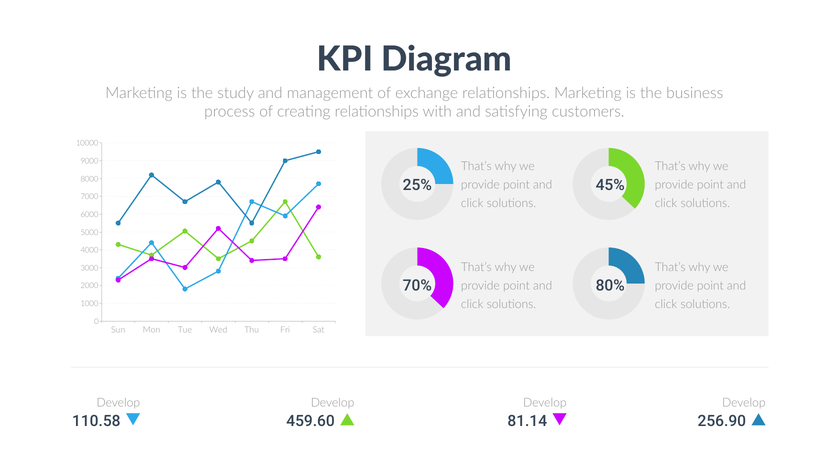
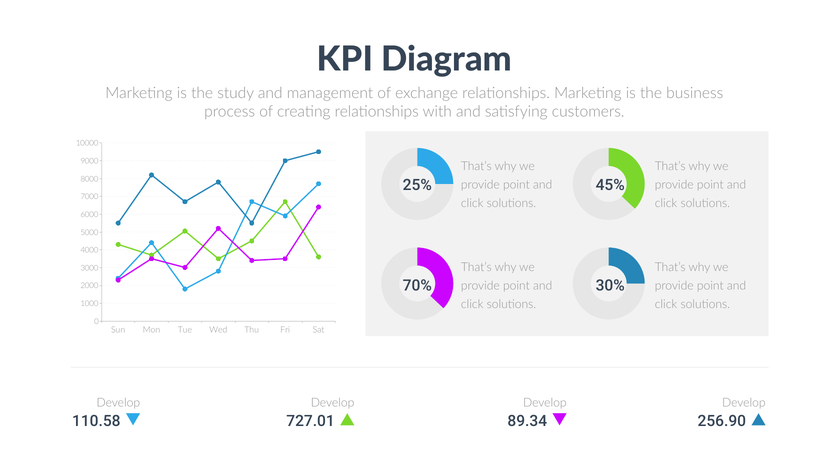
80%: 80% -> 30% (610, 286)
459.60: 459.60 -> 727.01 (311, 421)
81.14: 81.14 -> 89.34 (527, 421)
